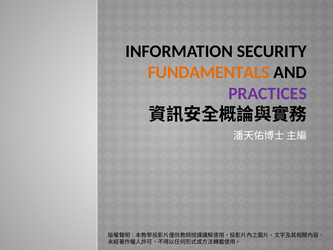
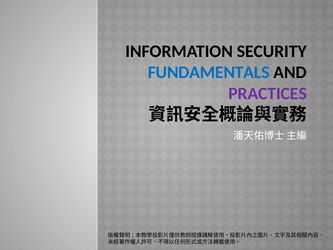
FUNDAMENTALS colour: orange -> blue (209, 72)
